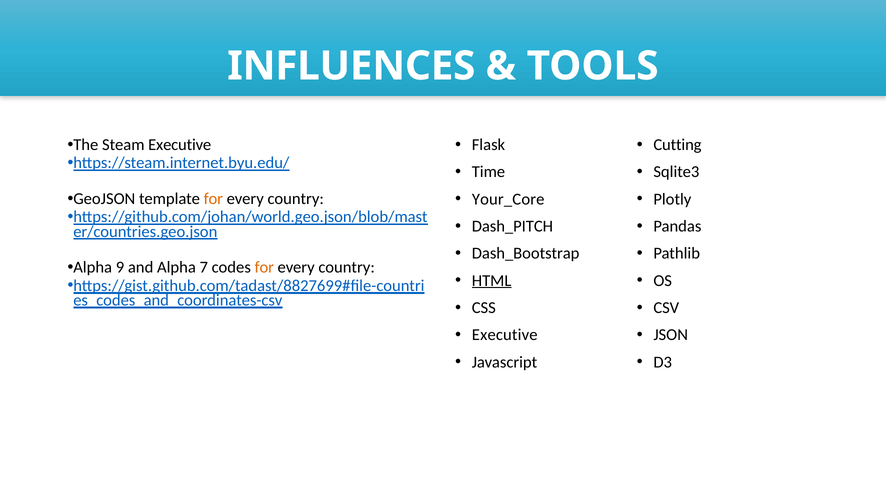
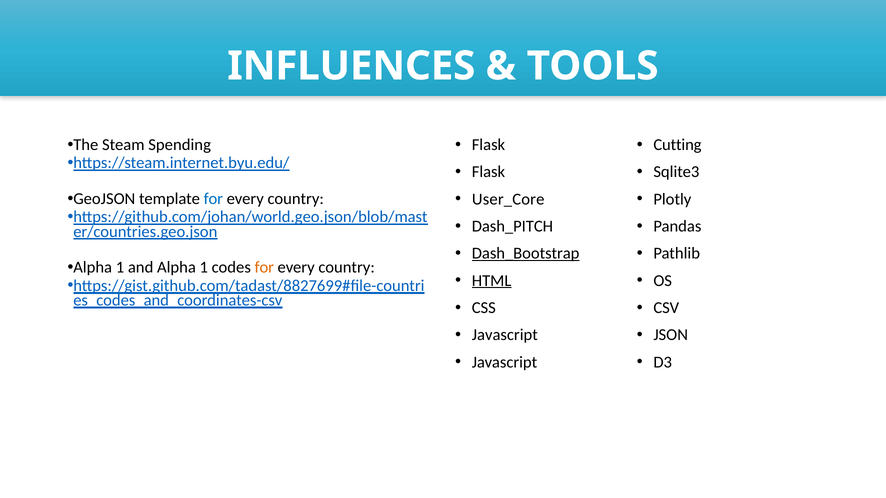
Steam Executive: Executive -> Spending (180, 145)
Time: Time -> Flask (488, 172)
for colour: orange -> blue (213, 199)
Your_Core: Your_Core -> User_Core (508, 199)
Dash_Bootstrap underline: none -> present (526, 254)
9: 9 -> 1 (120, 268)
and Alpha 7: 7 -> 1 (204, 268)
Executive: Executive -> Javascript (505, 335)
